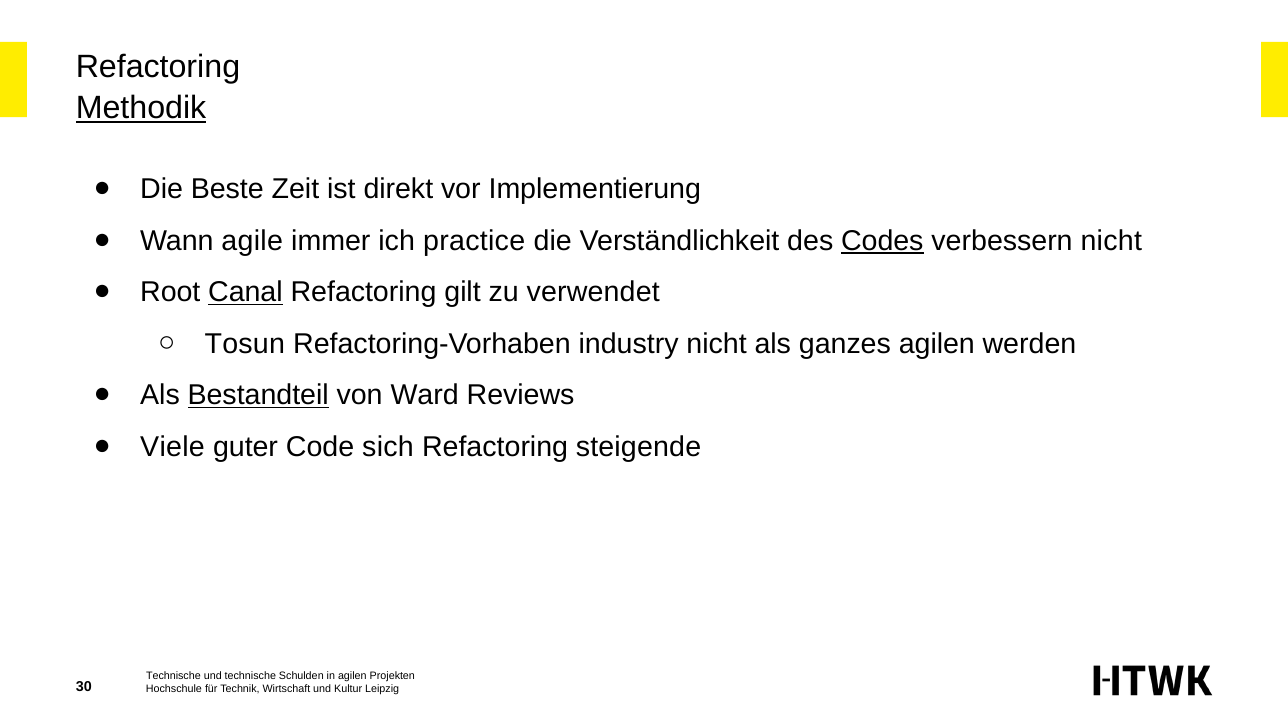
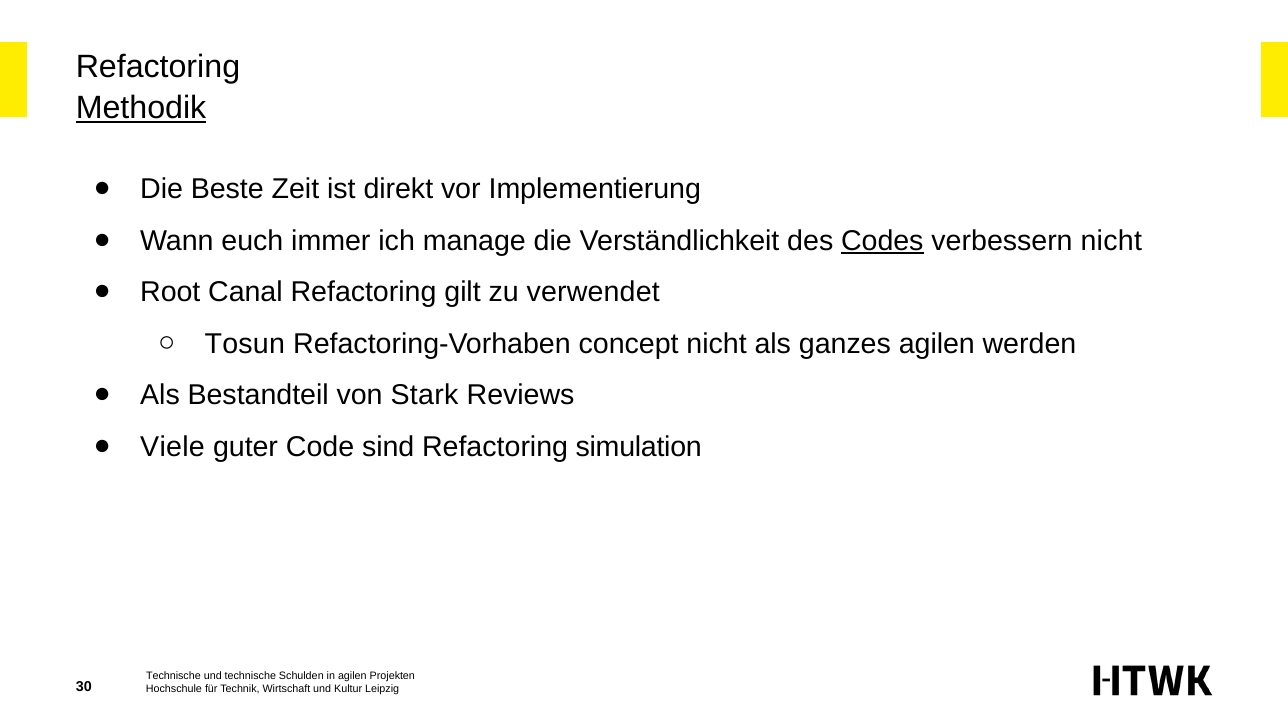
agile: agile -> euch (252, 240)
practice: practice -> manage (474, 240)
Canal underline: present -> none (245, 292)
industry: industry -> concept (629, 343)
Bestandteil underline: present -> none (258, 395)
Ward: Ward -> Stark (424, 395)
sich: sich -> sind (388, 446)
steigende: steigende -> simulation (639, 446)
